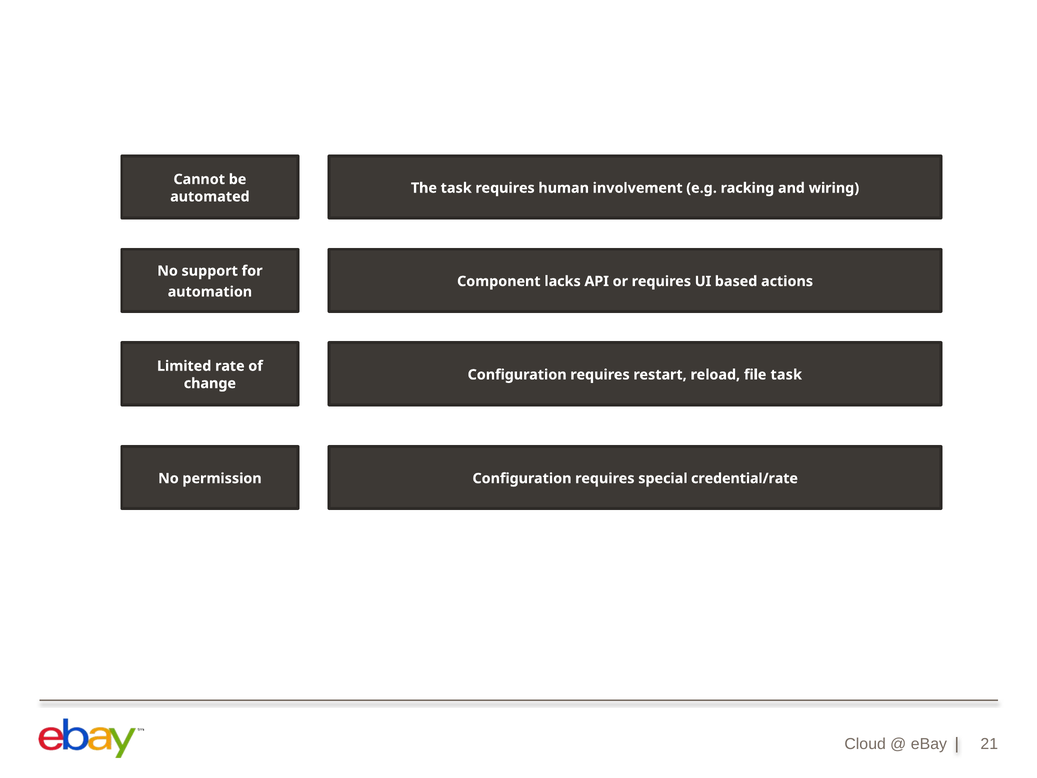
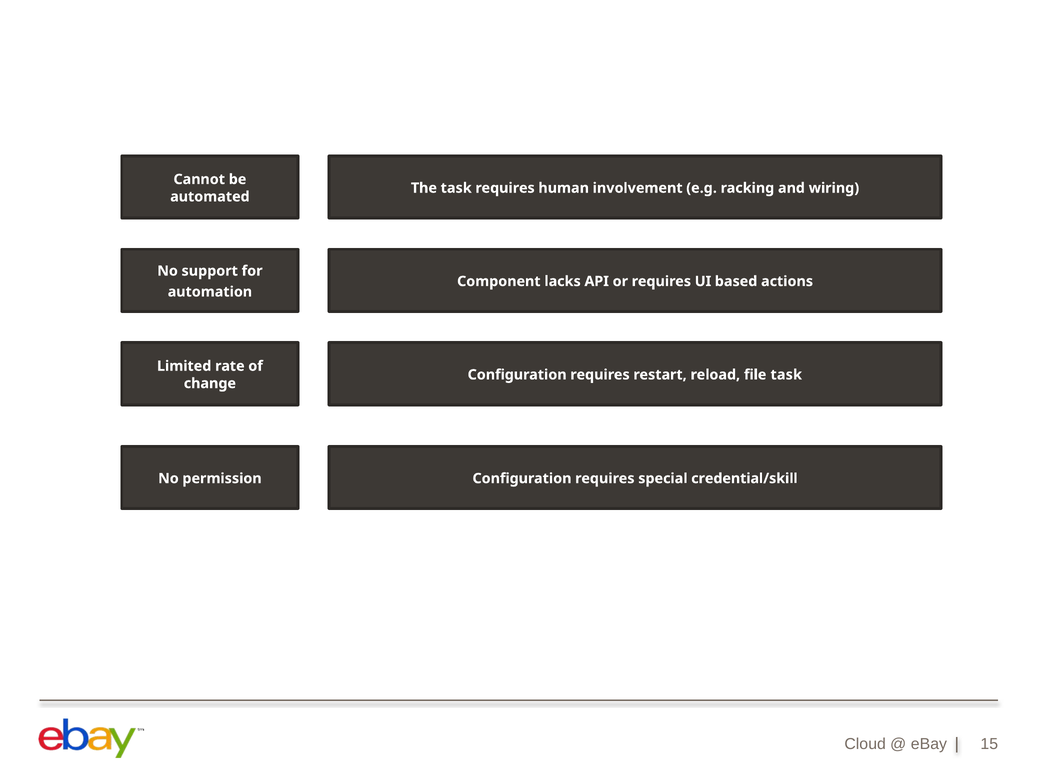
credential/rate: credential/rate -> credential/skill (744, 478)
21: 21 -> 15 (989, 744)
